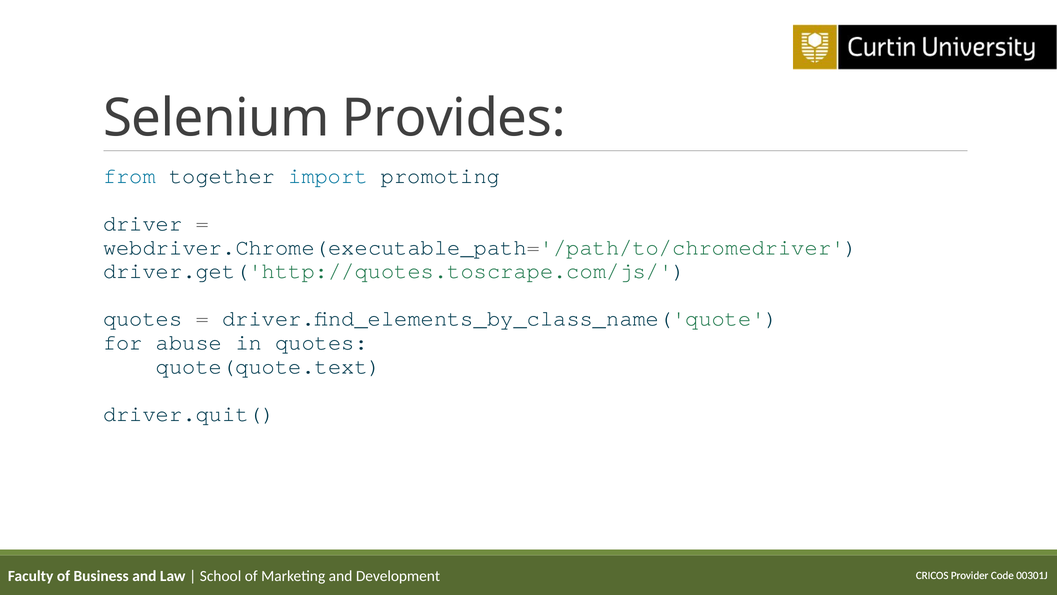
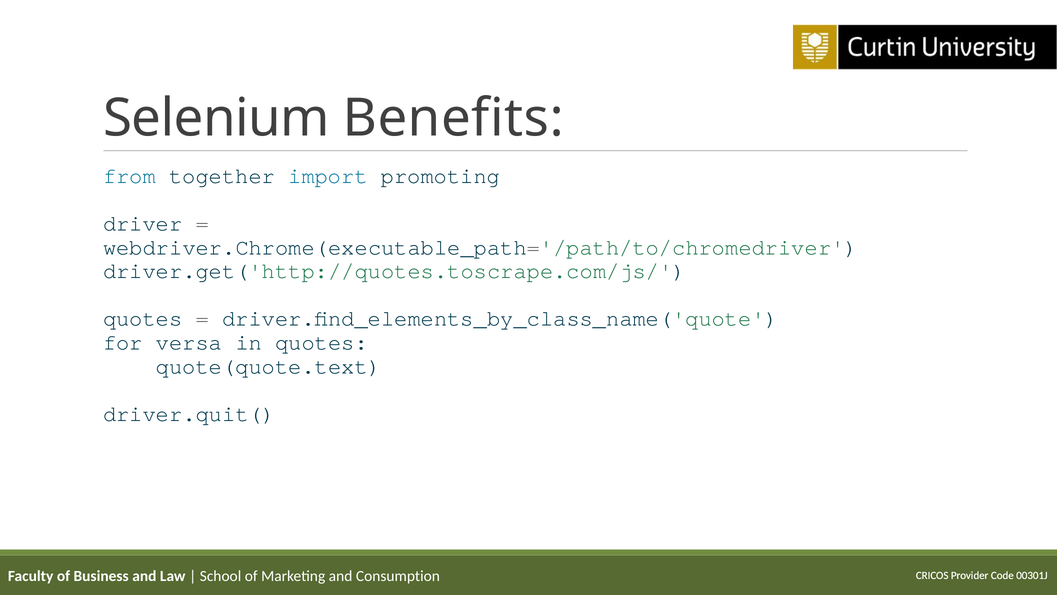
Provides: Provides -> Benefits (453, 118)
abuse: abuse -> versa (189, 342)
Development: Development -> Consumption (398, 576)
